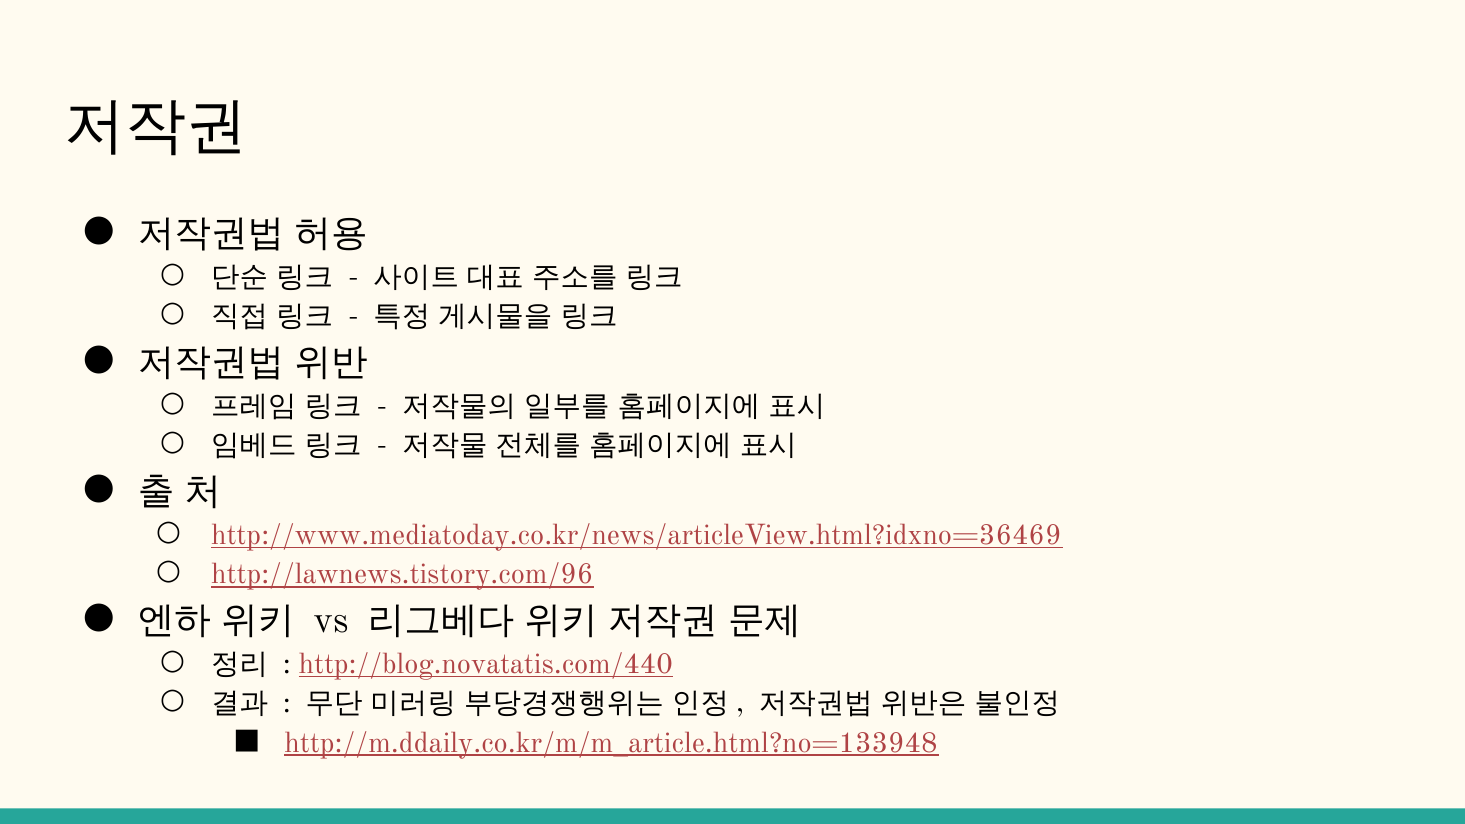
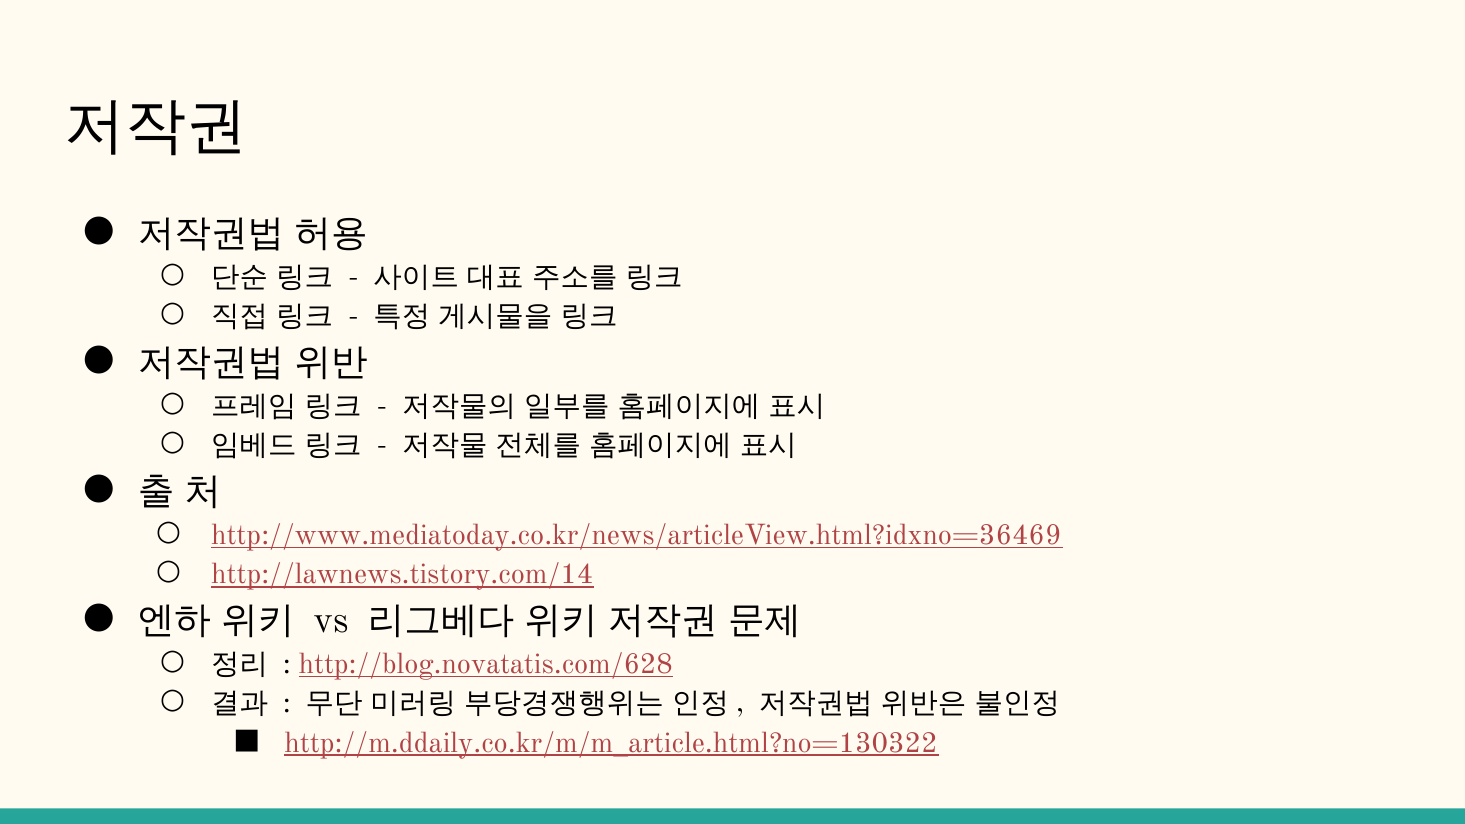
http://lawnews.tistory.com/96: http://lawnews.tistory.com/96 -> http://lawnews.tistory.com/14 (402, 574)
http://blog.novatatis.com/440: http://blog.novatatis.com/440 -> http://blog.novatatis.com/628 (486, 664)
http://m.ddaily.co.kr/m/m_article.html?no=133948: http://m.ddaily.co.kr/m/m_article.html?no=133948 -> http://m.ddaily.co.kr/m/m_article.html?no=130322 (611, 743)
